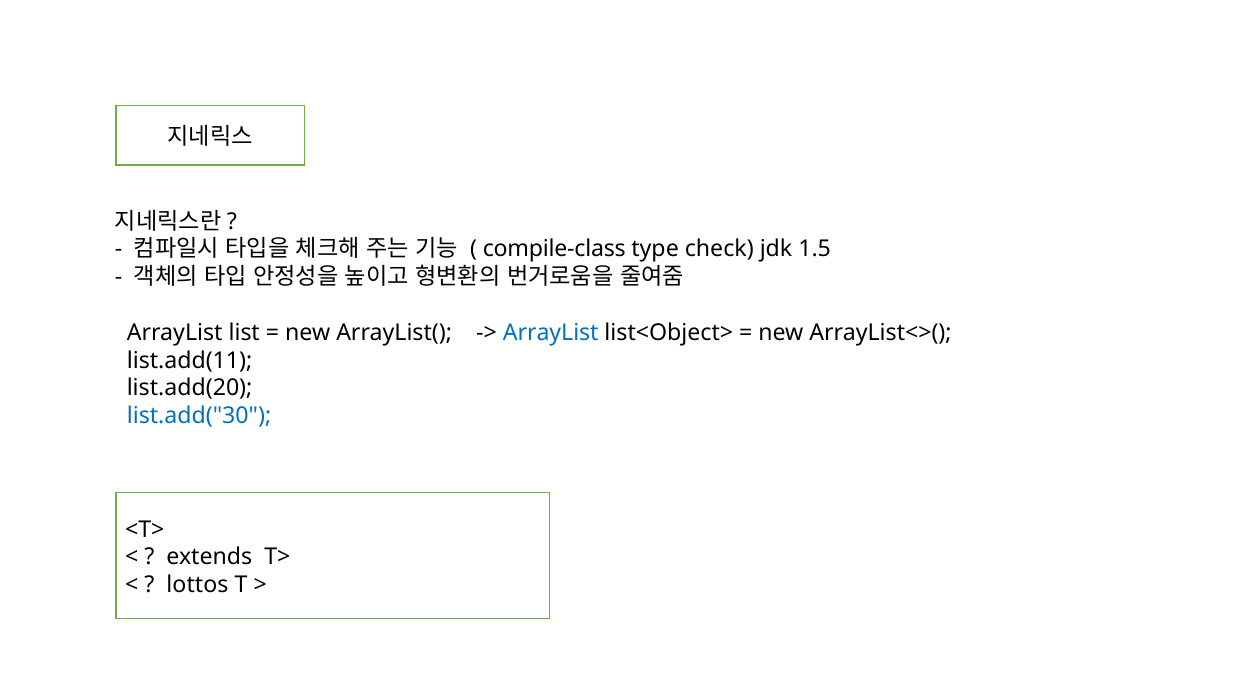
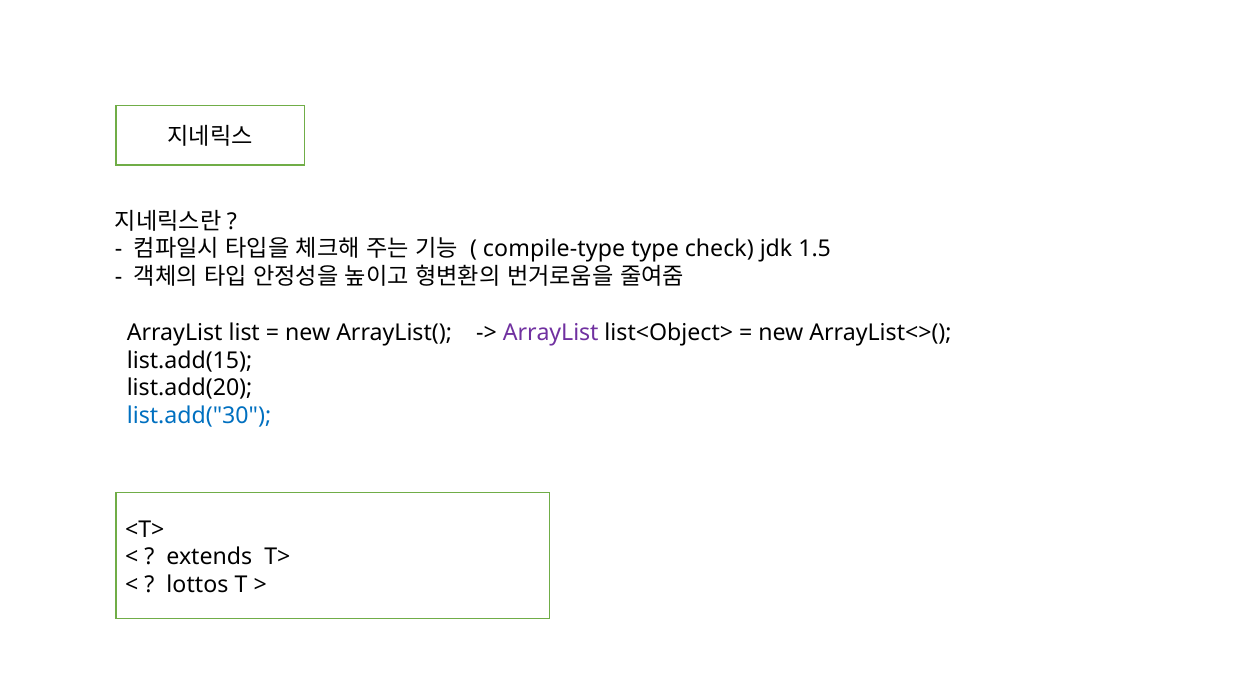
compile-class: compile-class -> compile-type (554, 249)
ArrayList colour: blue -> purple (551, 332)
list.add(11: list.add(11 -> list.add(15 (190, 360)
